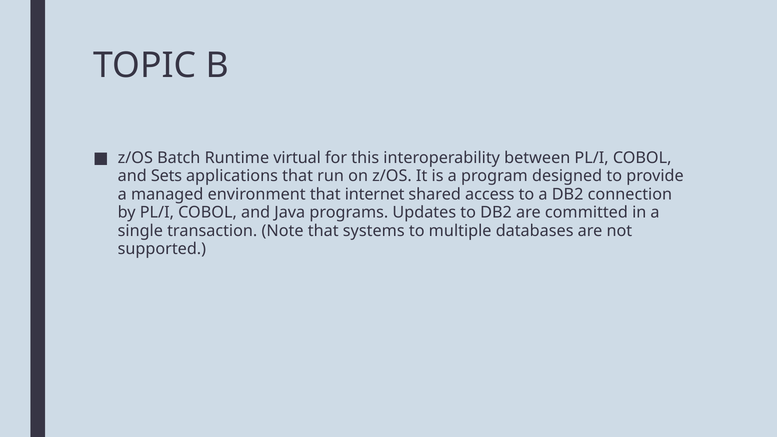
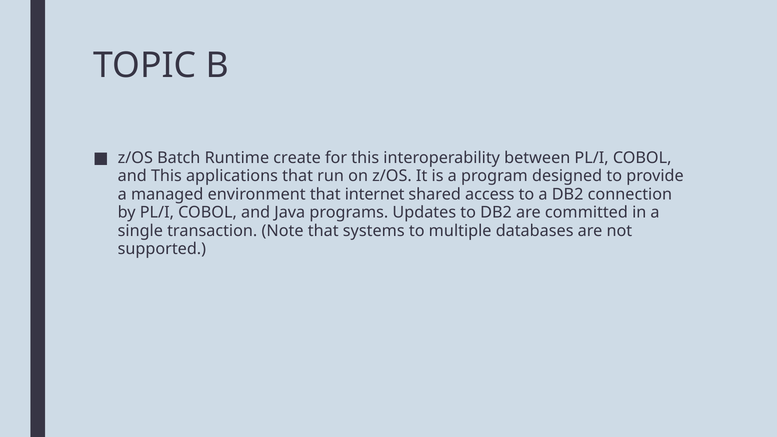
virtual: virtual -> create (297, 158)
and Sets: Sets -> This (166, 176)
